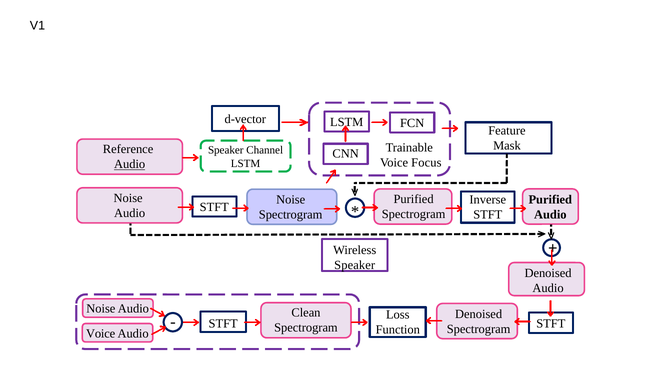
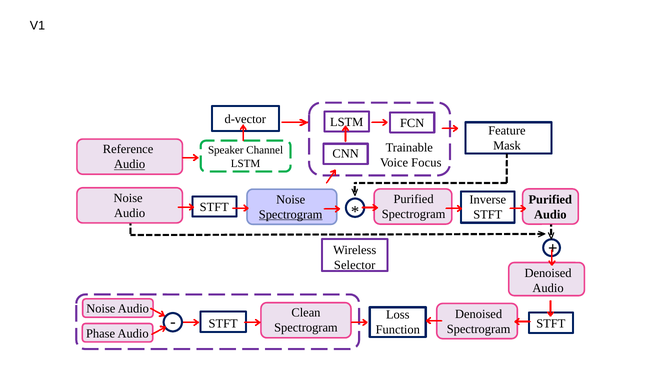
Spectrogram underline: none -> present (291, 214)
Speaker: Speaker -> Selector (355, 265)
Voice: Voice -> Phase (101, 333)
